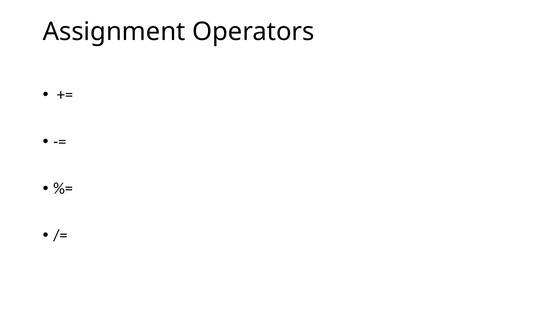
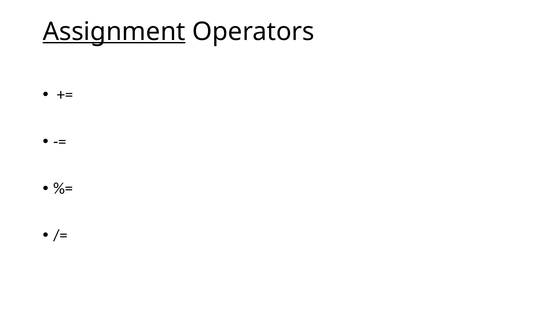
Assignment underline: none -> present (114, 32)
